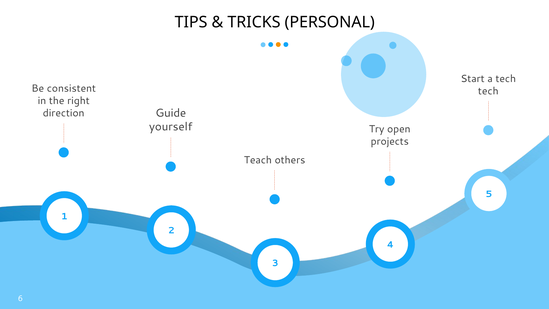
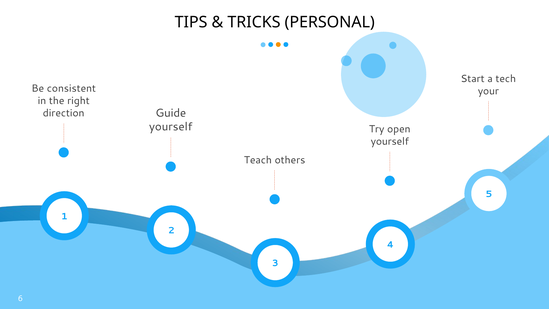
tech: tech -> your (488, 91)
projects: projects -> yourself (390, 142)
